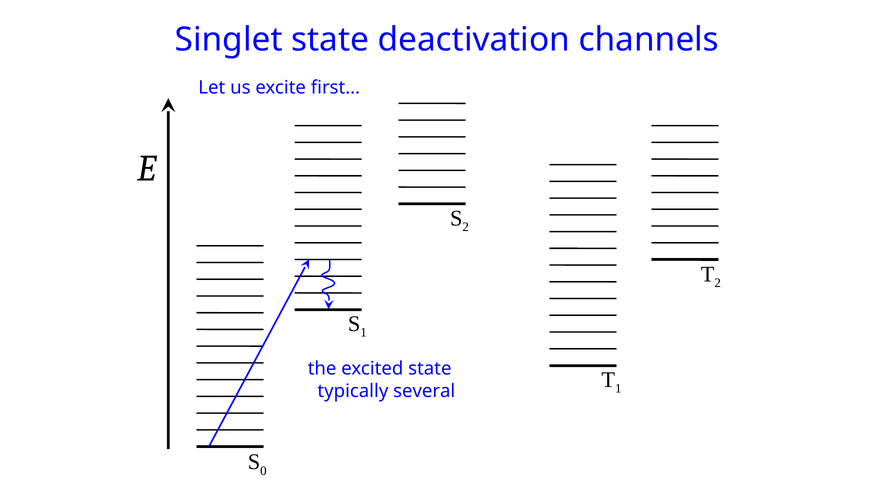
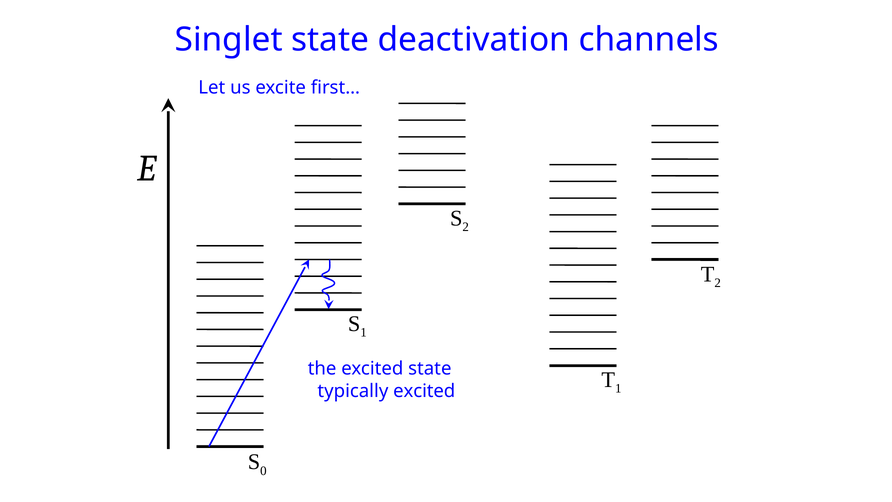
typically several: several -> excited (424, 391)
